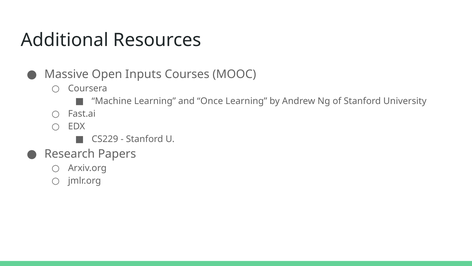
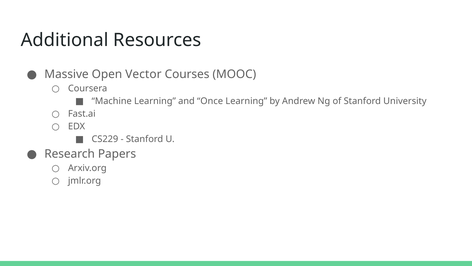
Inputs: Inputs -> Vector (143, 74)
